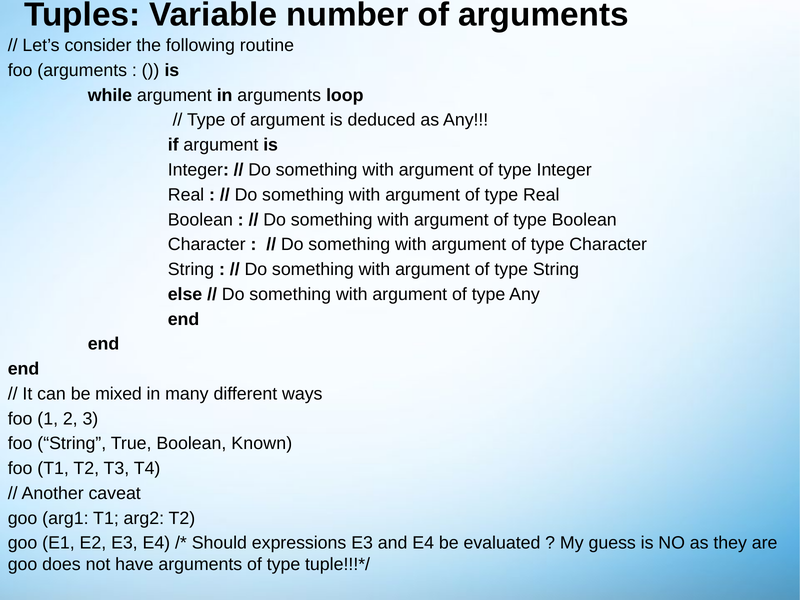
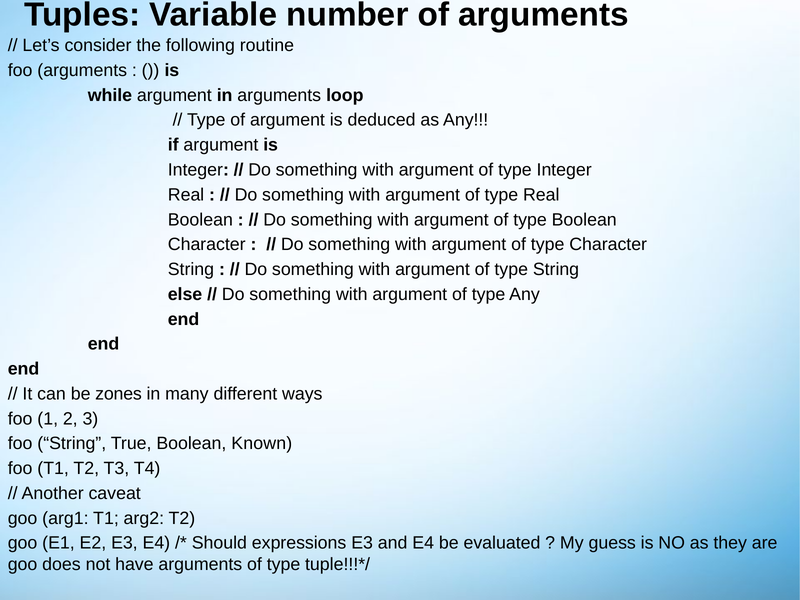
mixed: mixed -> zones (119, 394)
